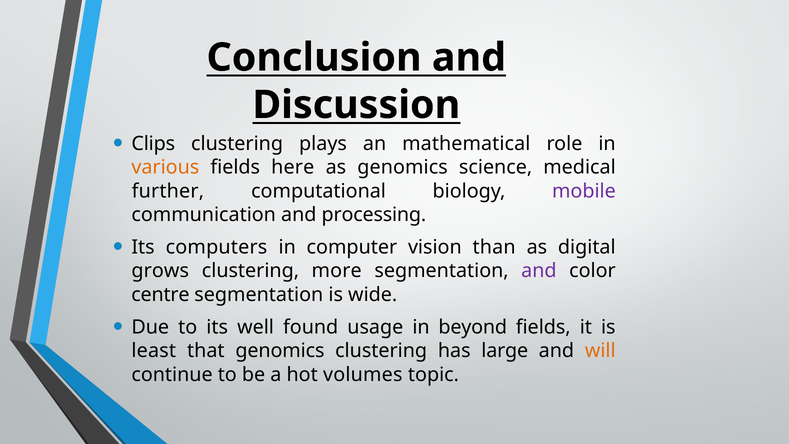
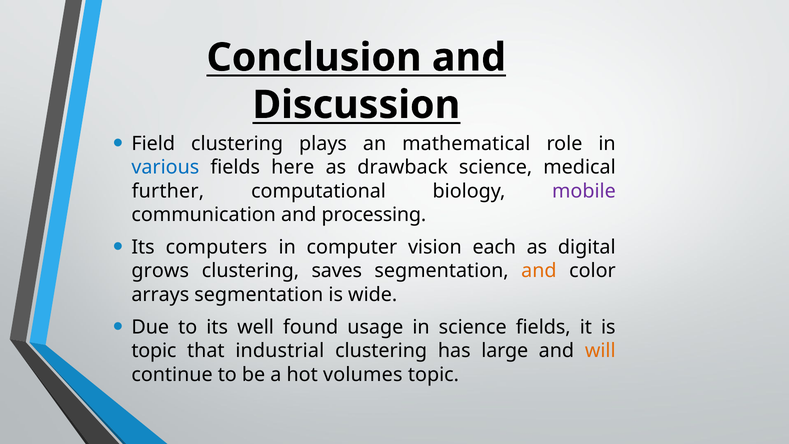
Clips: Clips -> Field (153, 144)
various colour: orange -> blue (165, 167)
as genomics: genomics -> drawback (403, 167)
than: than -> each (494, 247)
more: more -> saves (337, 271)
and colour: purple -> orange (539, 271)
centre: centre -> arrays (160, 295)
in beyond: beyond -> science (473, 327)
least: least -> topic (154, 351)
that genomics: genomics -> industrial (280, 351)
